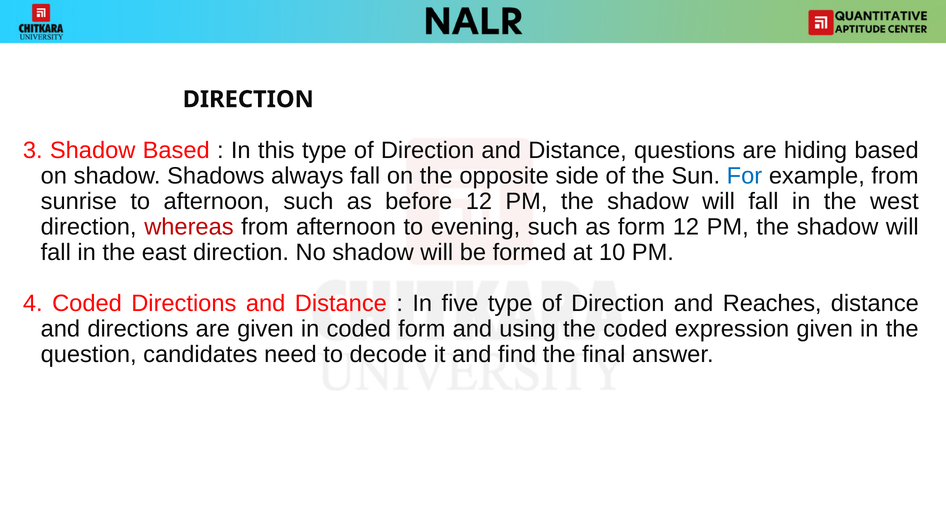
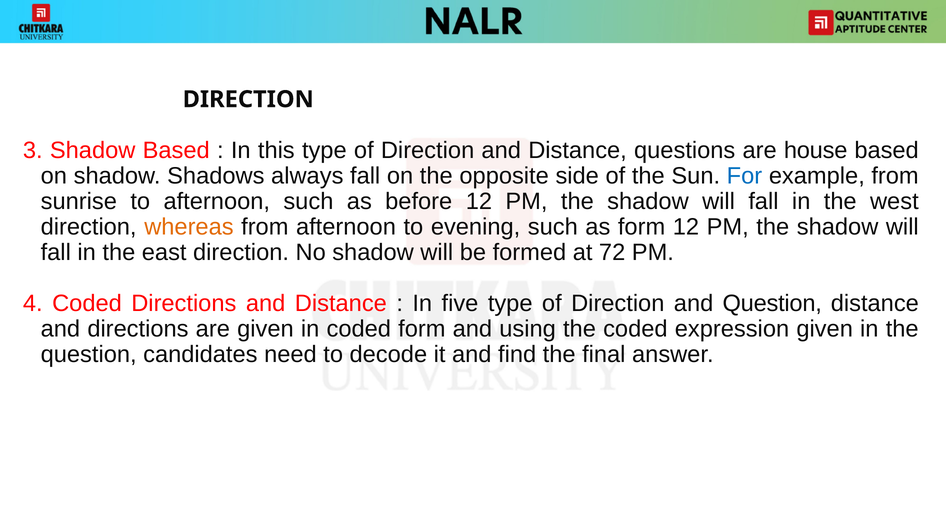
hiding: hiding -> house (816, 150)
whereas colour: red -> orange (189, 227)
10: 10 -> 72 (612, 253)
and Reaches: Reaches -> Question (772, 304)
